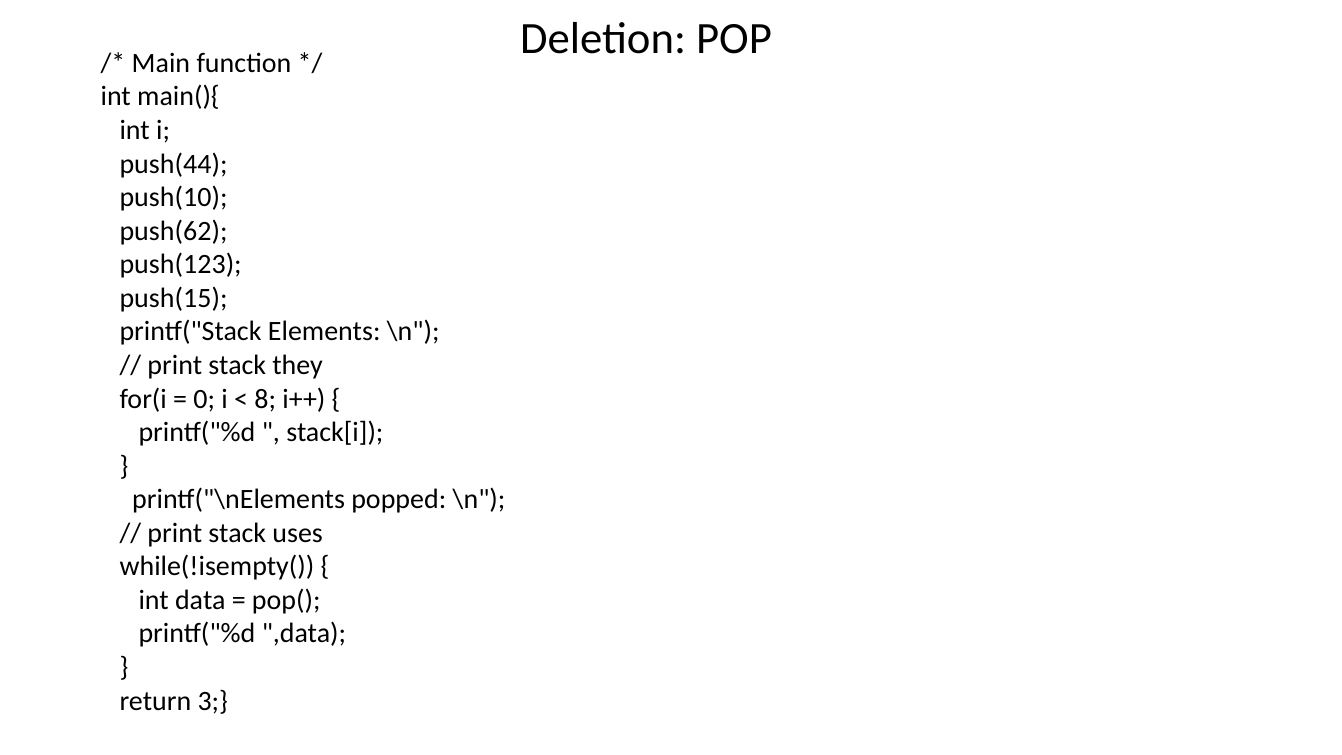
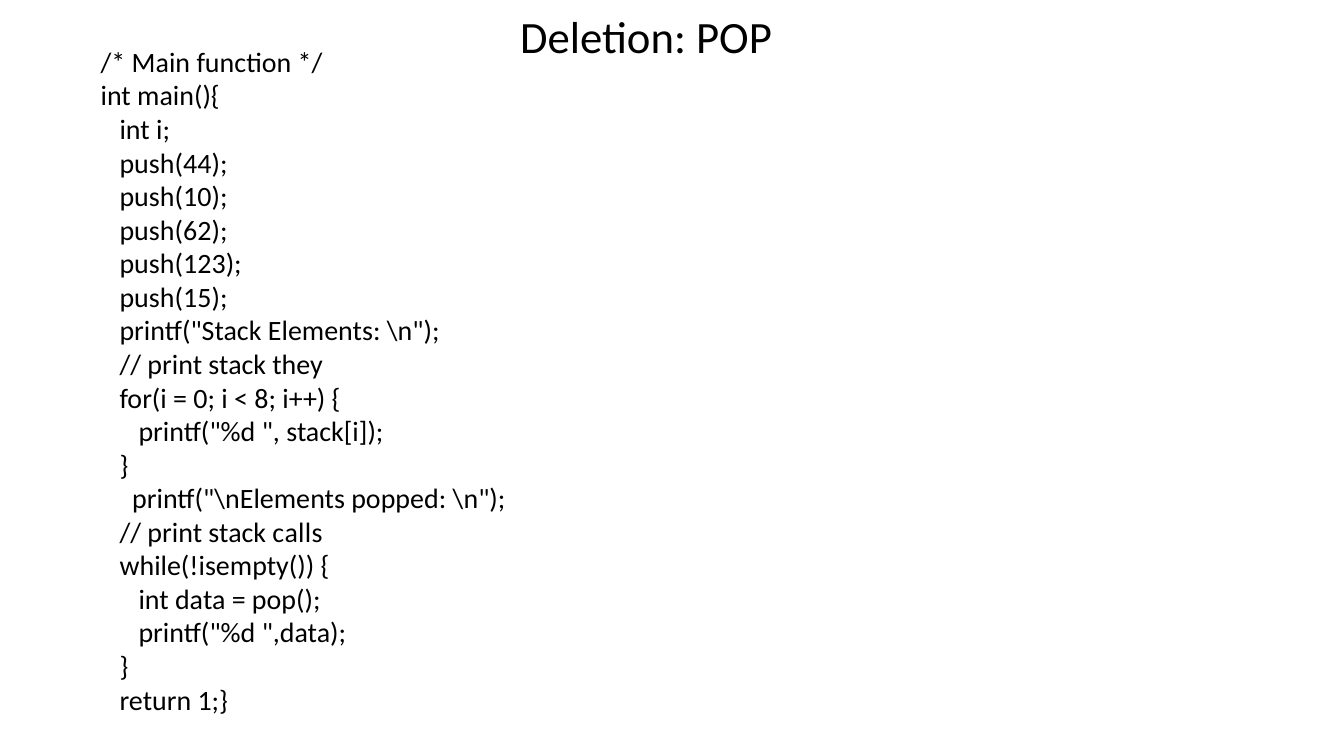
uses: uses -> calls (297, 533)
3: 3 -> 1 (213, 701)
